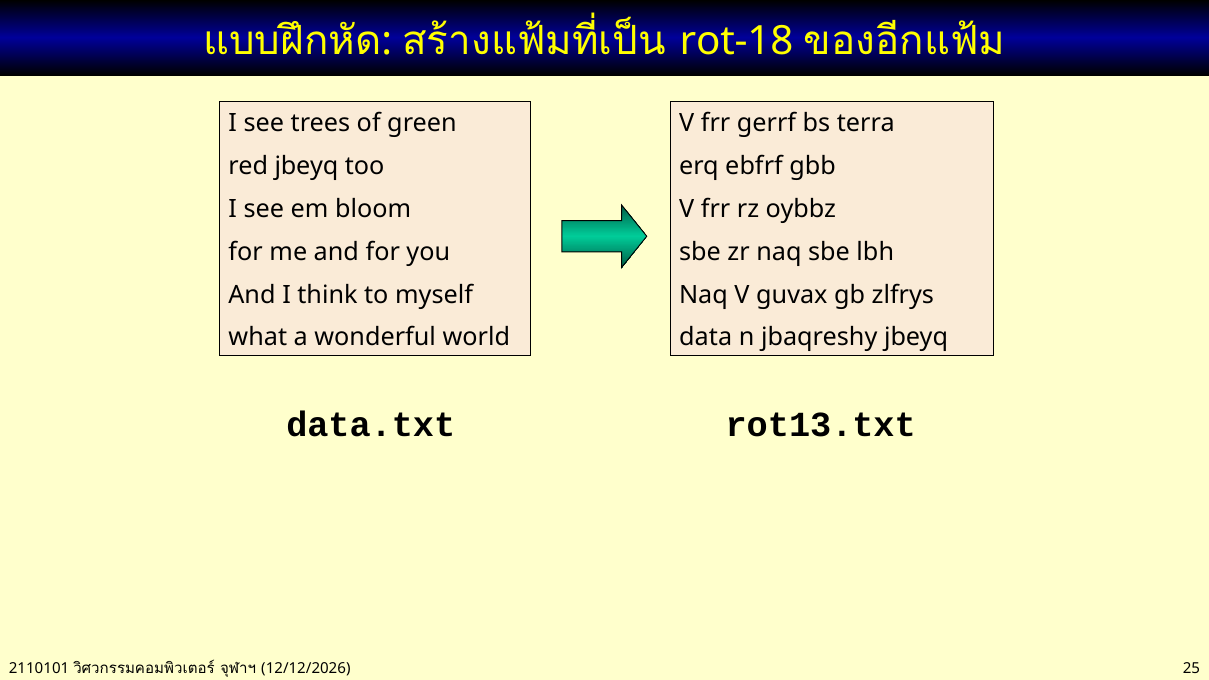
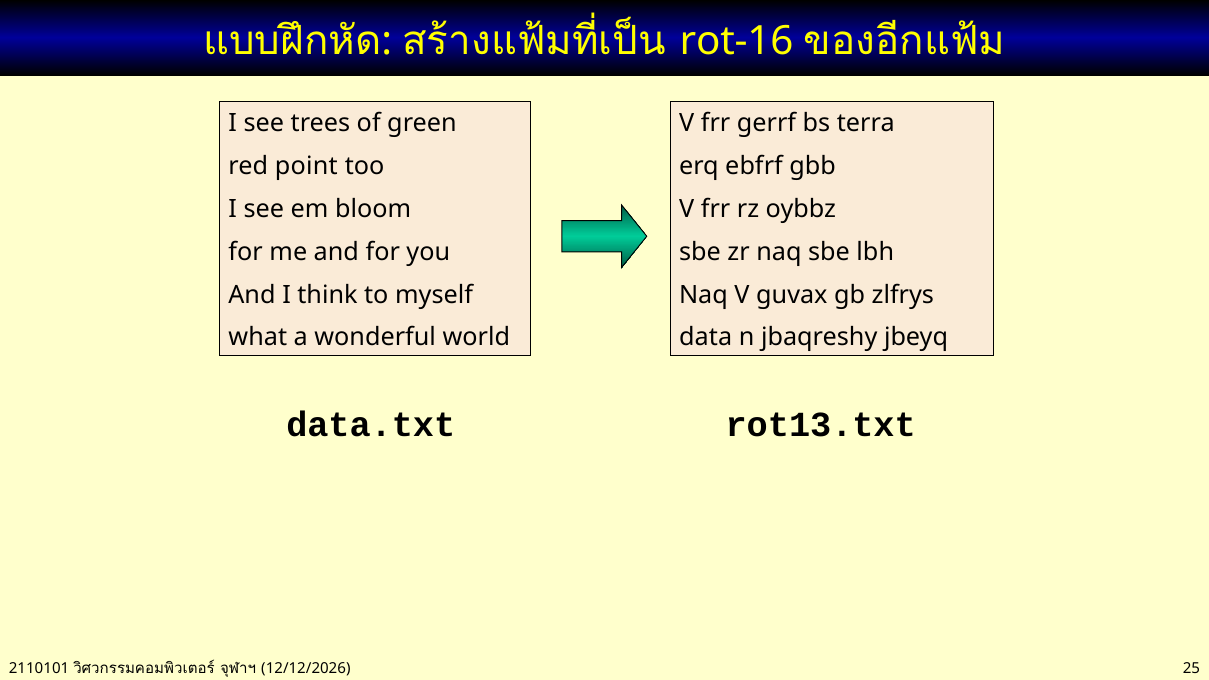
rot-18: rot-18 -> rot-16 (736, 41)
red jbeyq: jbeyq -> point (306, 166)
